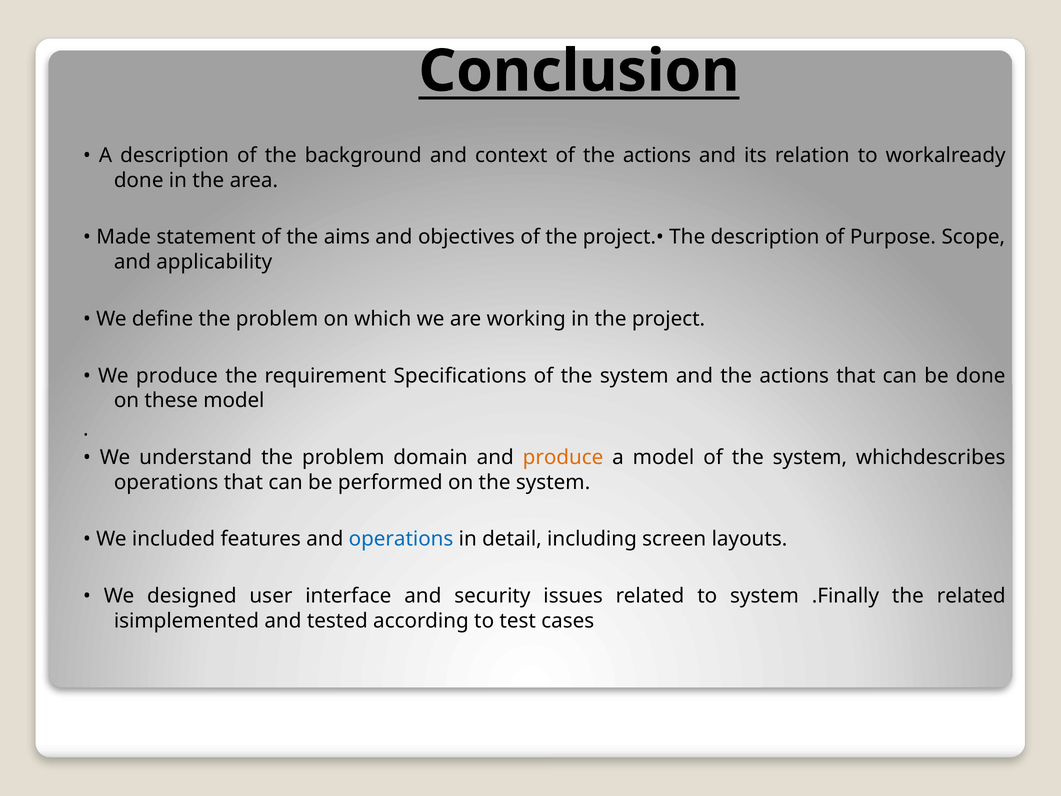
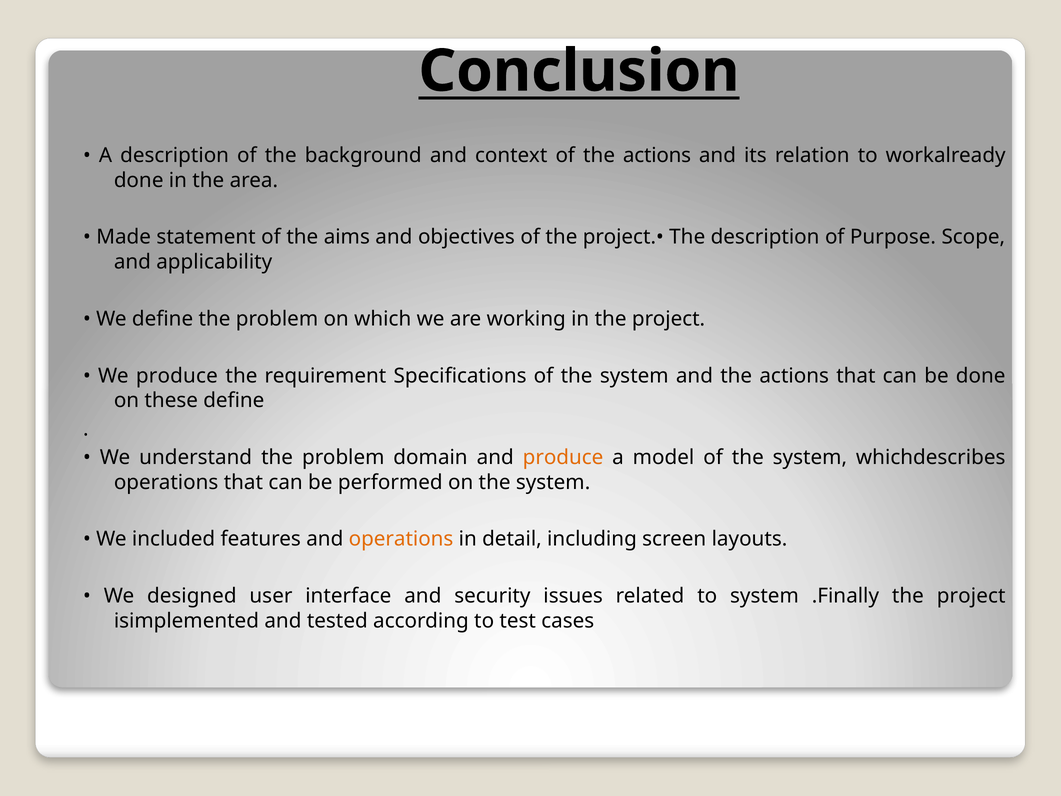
these model: model -> define (234, 400)
operations colour: blue -> orange (401, 539)
.Finally the related: related -> project (971, 596)
